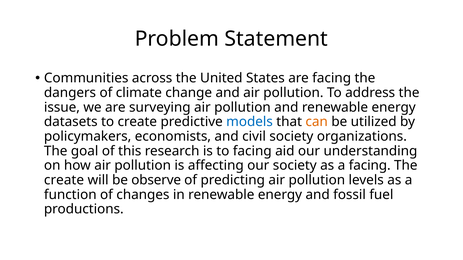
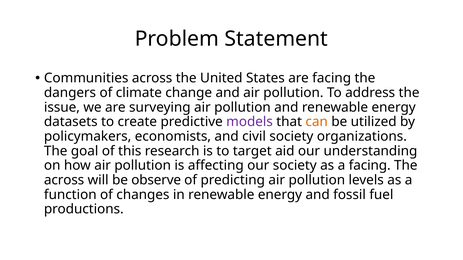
models colour: blue -> purple (250, 122)
to facing: facing -> target (252, 151)
create: create -> across (64, 180)
